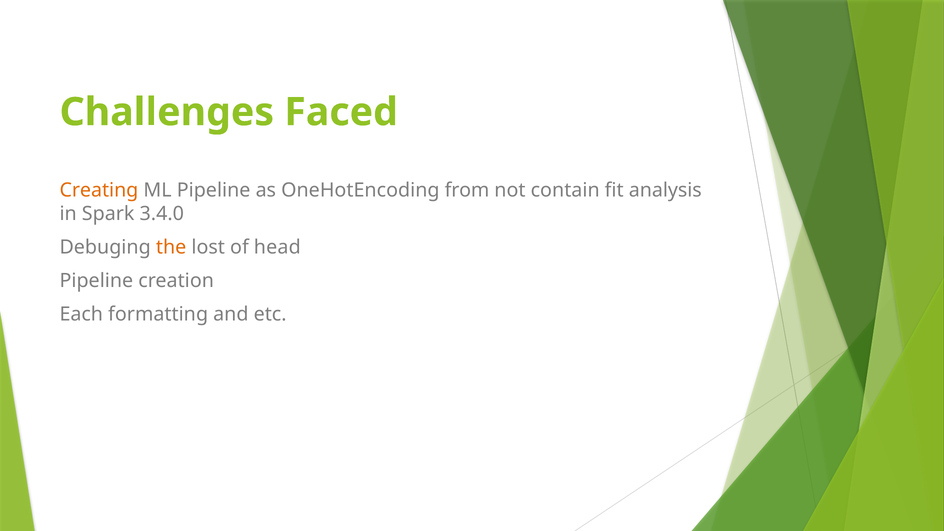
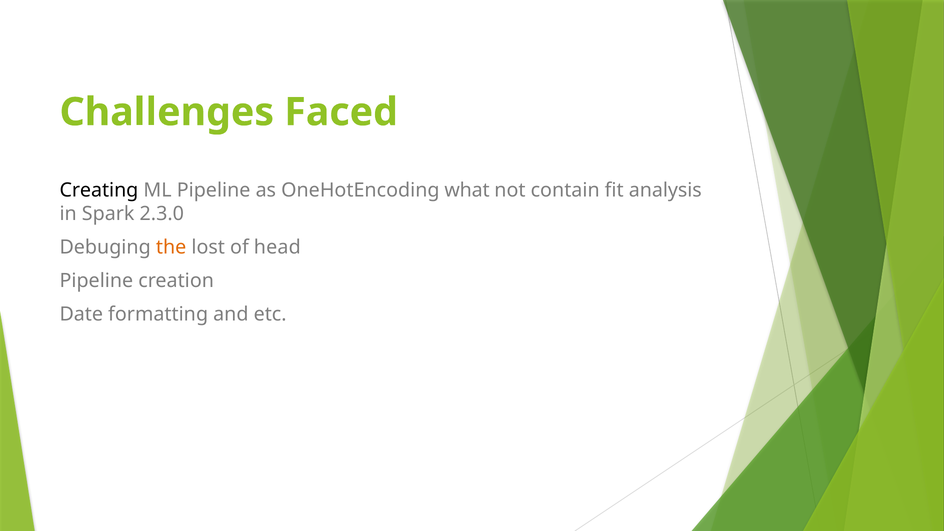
Creating colour: orange -> black (99, 190)
from: from -> what (467, 190)
3.4.0: 3.4.0 -> 2.3.0 (162, 214)
Each: Each -> Date (81, 314)
